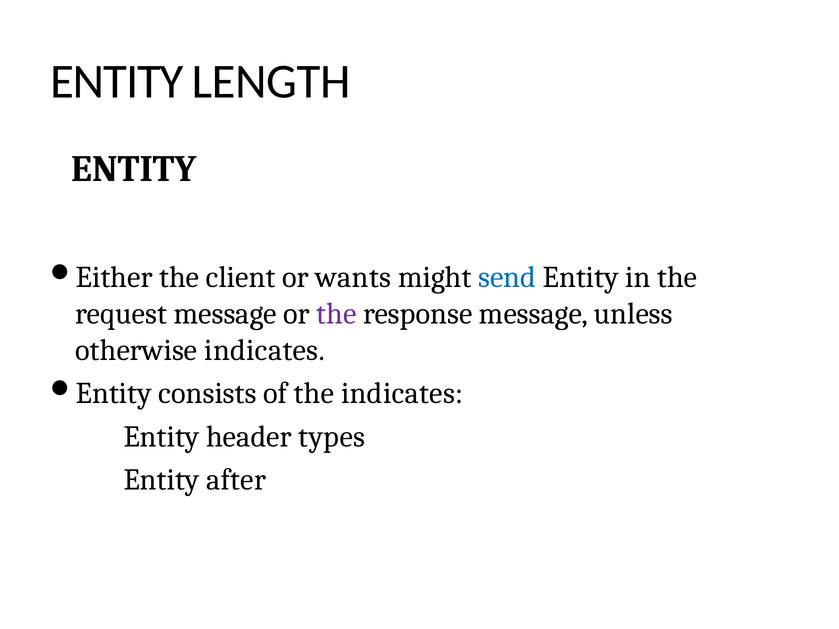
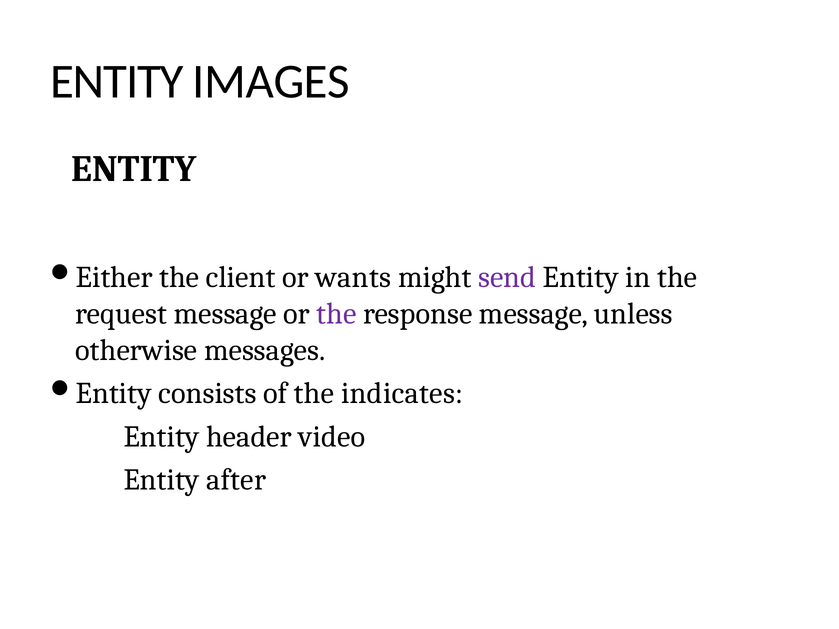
LENGTH: LENGTH -> IMAGES (271, 82)
send colour: blue -> purple (507, 278)
otherwise indicates: indicates -> messages (265, 350)
types: types -> video (332, 437)
